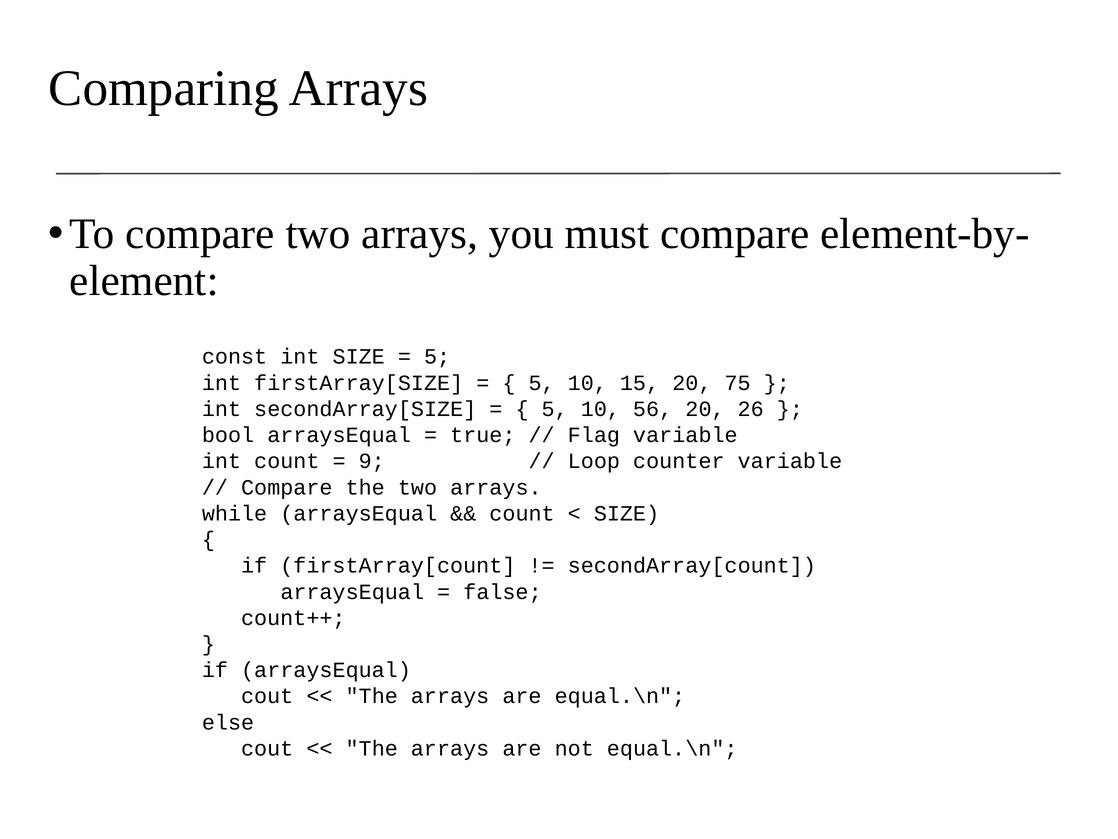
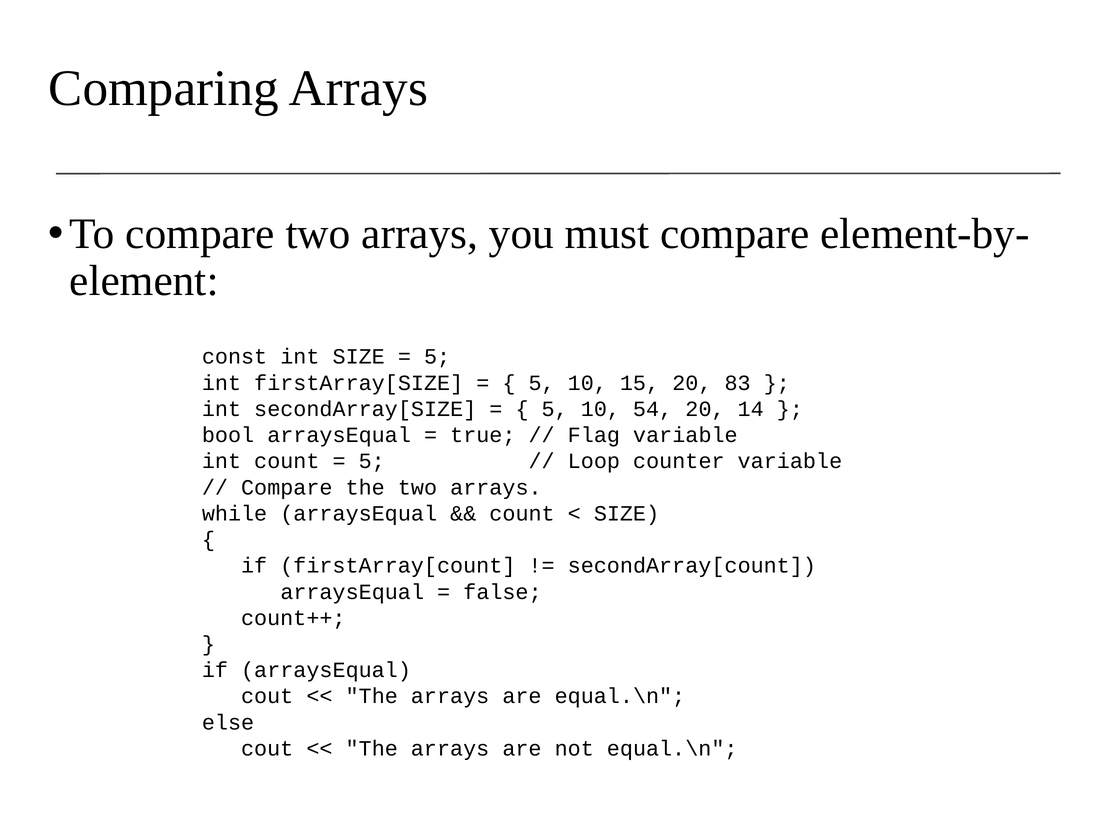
75: 75 -> 83 (738, 383)
56: 56 -> 54 (653, 409)
26: 26 -> 14 (751, 409)
9: 9 -> 5 (372, 461)
